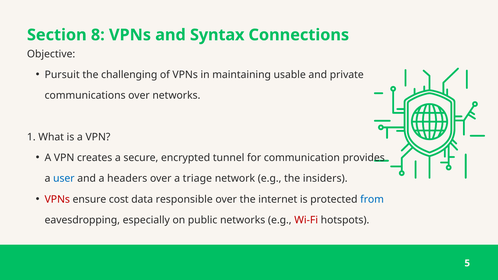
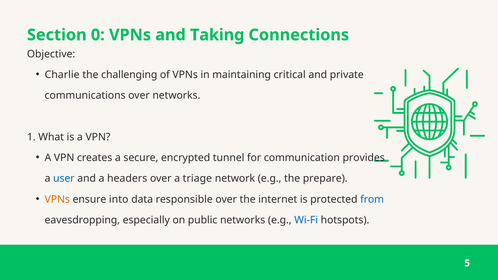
8: 8 -> 0 (98, 35)
Syntax: Syntax -> Taking (217, 35)
Pursuit: Pursuit -> Charlie (62, 75)
usable: usable -> critical (290, 75)
insiders: insiders -> prepare (325, 179)
VPNs colour: red -> orange (57, 199)
cost: cost -> into (119, 199)
Wi-Fi colour: red -> blue (306, 220)
